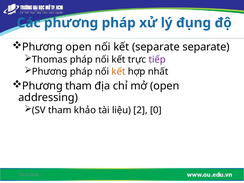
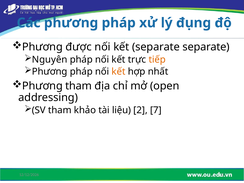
Phương open: open -> được (79, 47)
Thomas: Thomas -> Nguyên (50, 60)
tiếp colour: purple -> orange (157, 60)
0: 0 -> 7 (156, 110)
